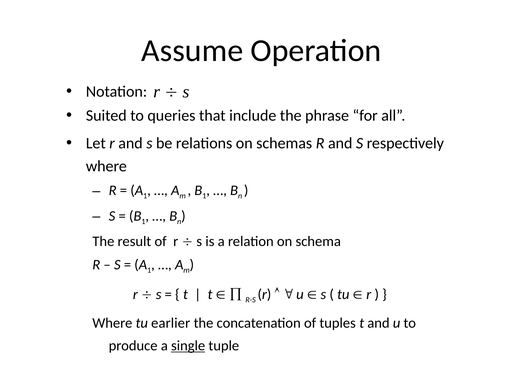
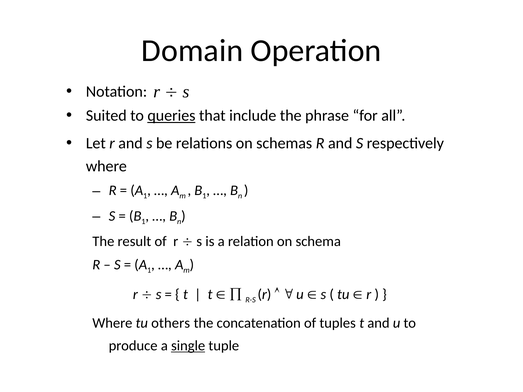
Assume: Assume -> Domain (192, 51)
queries underline: none -> present (171, 116)
earlier: earlier -> others (171, 323)
